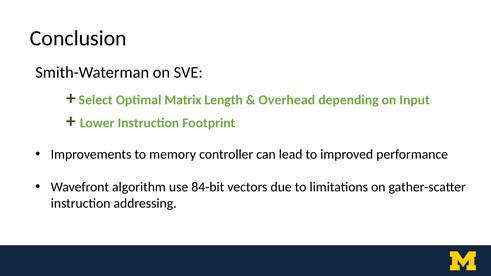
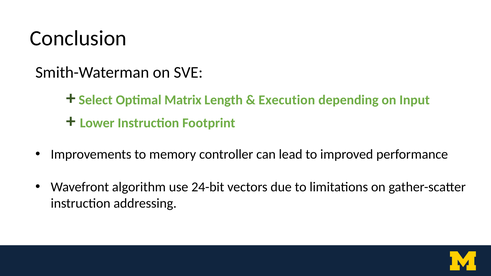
Overhead: Overhead -> Execution (287, 100)
84-bit: 84-bit -> 24-bit (208, 187)
